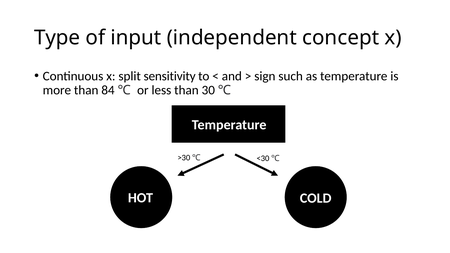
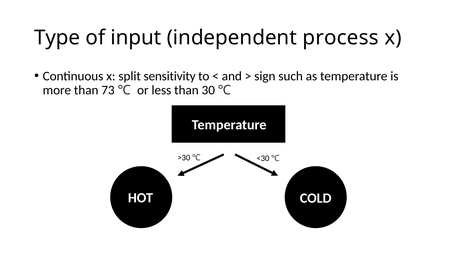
concept: concept -> process (341, 38)
84: 84 -> 73 (108, 90)
